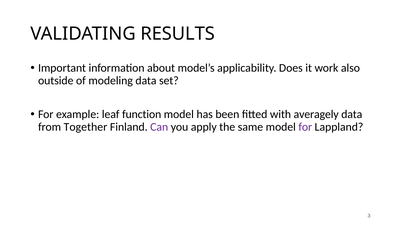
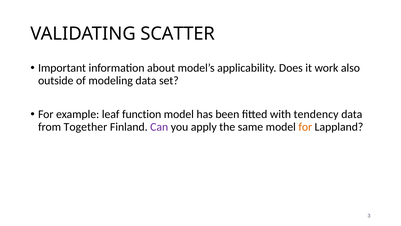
RESULTS: RESULTS -> SCATTER (178, 34)
averagely: averagely -> tendency (316, 114)
for colour: purple -> orange (305, 127)
